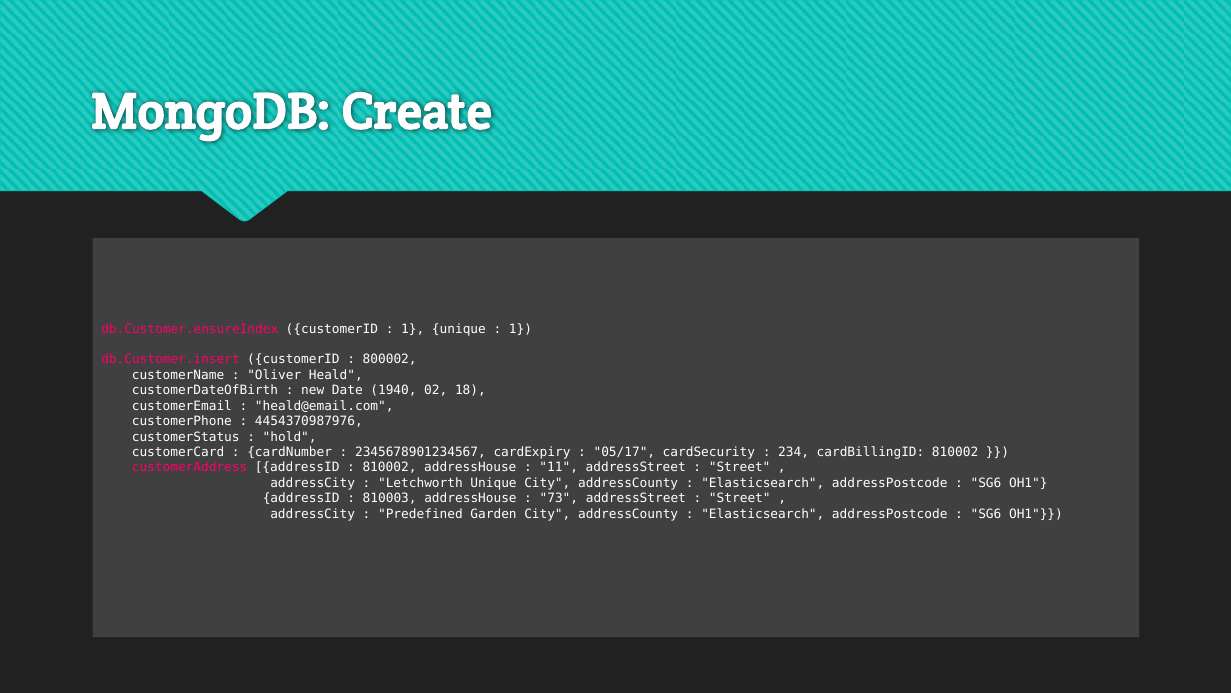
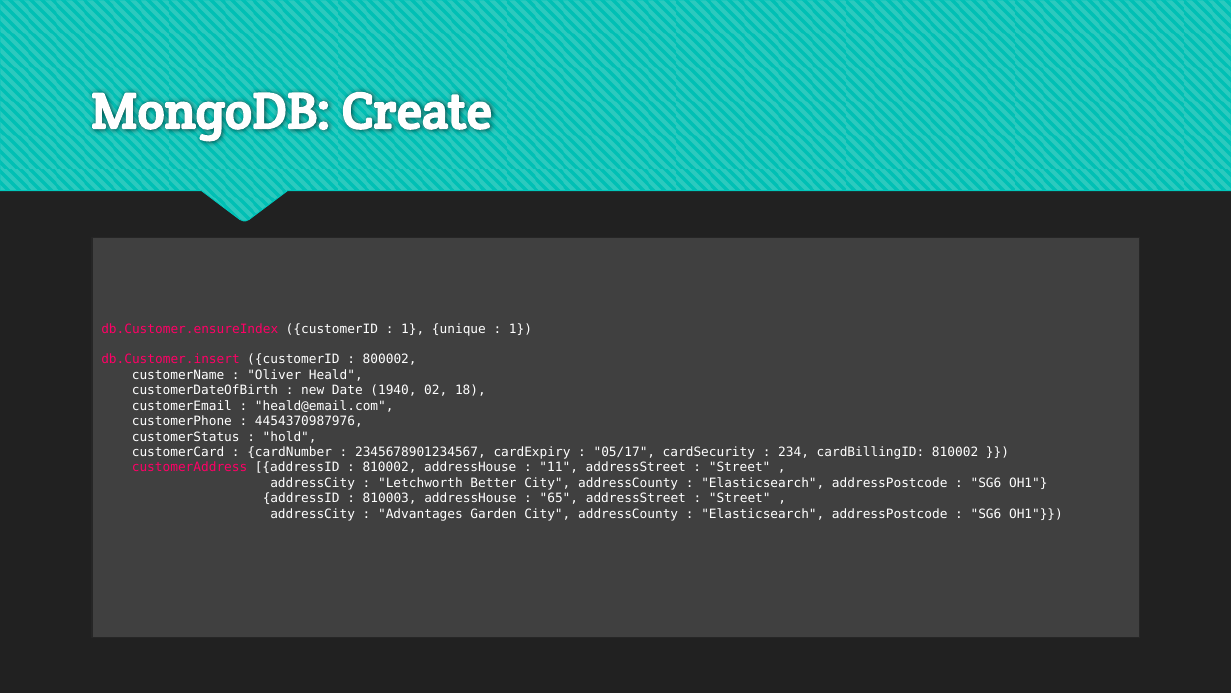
Letchworth Unique: Unique -> Better (494, 483)
73: 73 -> 65 (559, 498)
Predefined: Predefined -> Advantages (420, 514)
